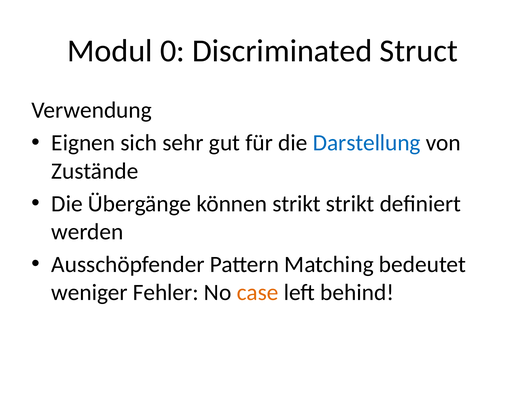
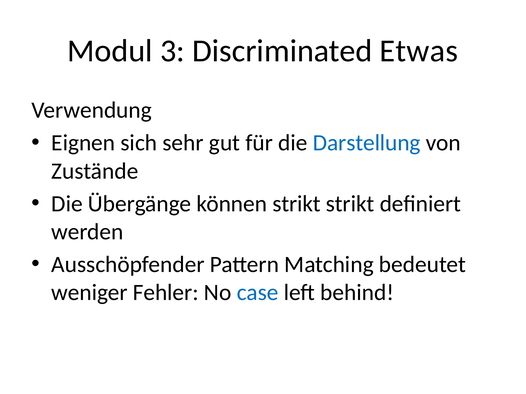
0: 0 -> 3 (172, 51)
Struct: Struct -> Etwas (419, 51)
case colour: orange -> blue (258, 293)
